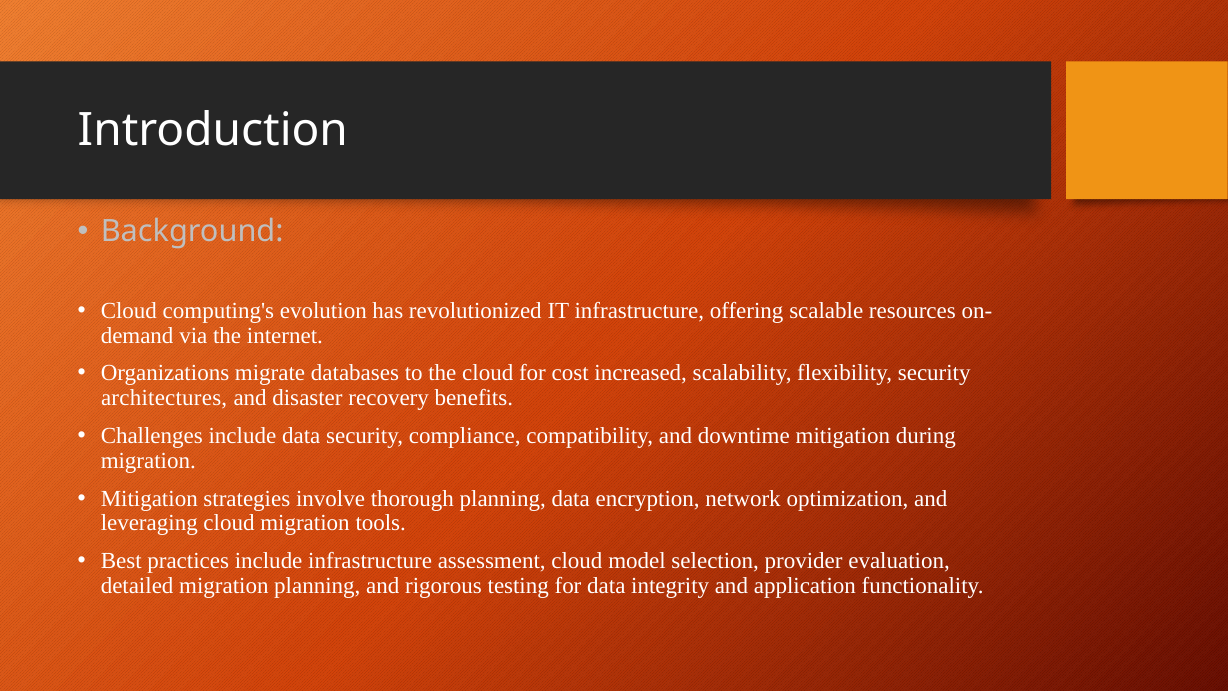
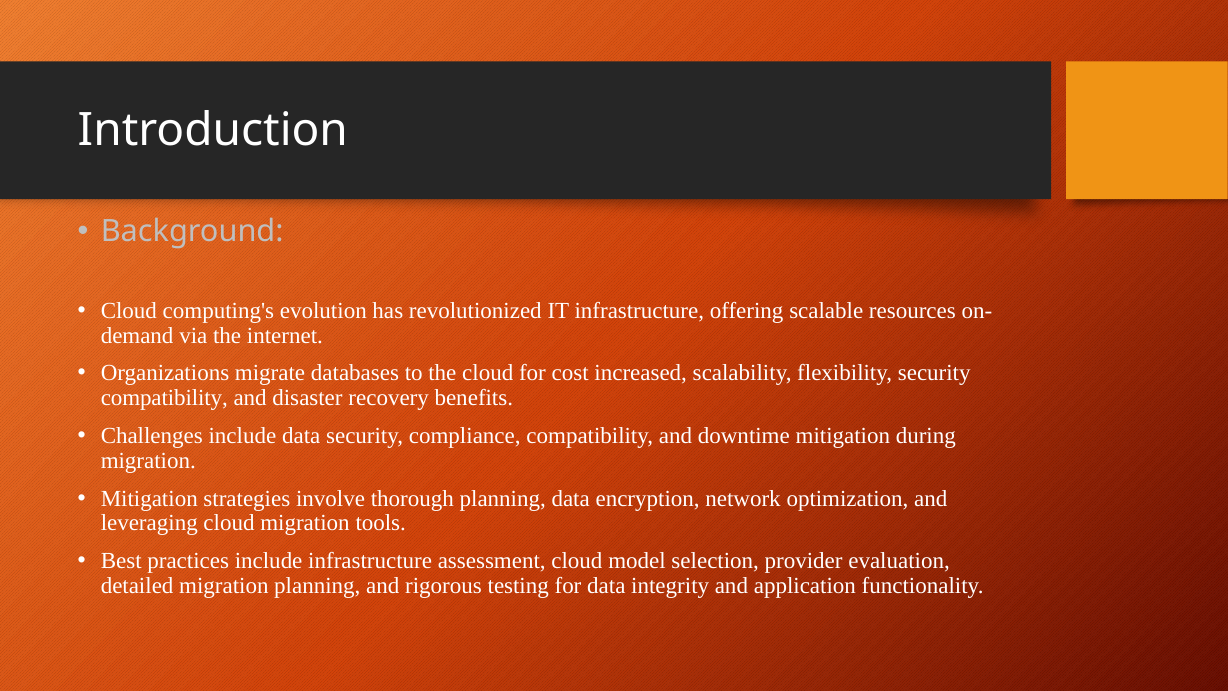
architectures: architectures -> compatibility (164, 398)
